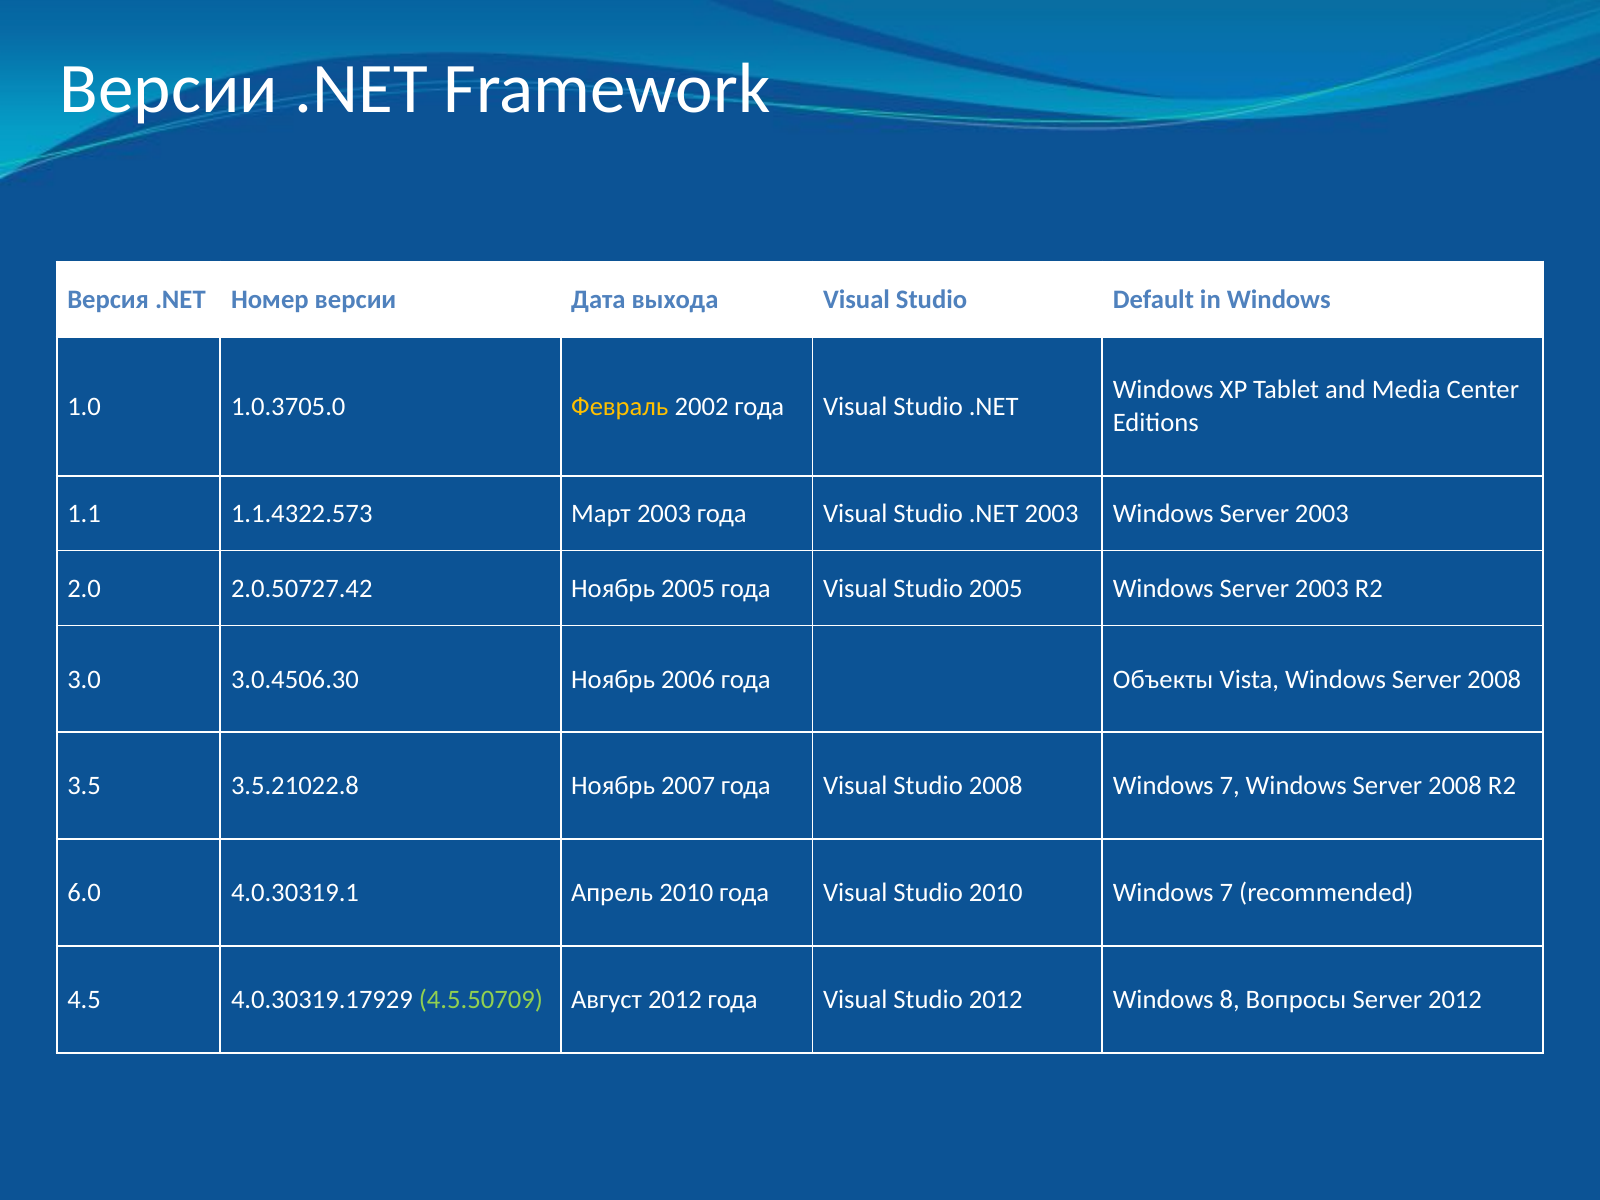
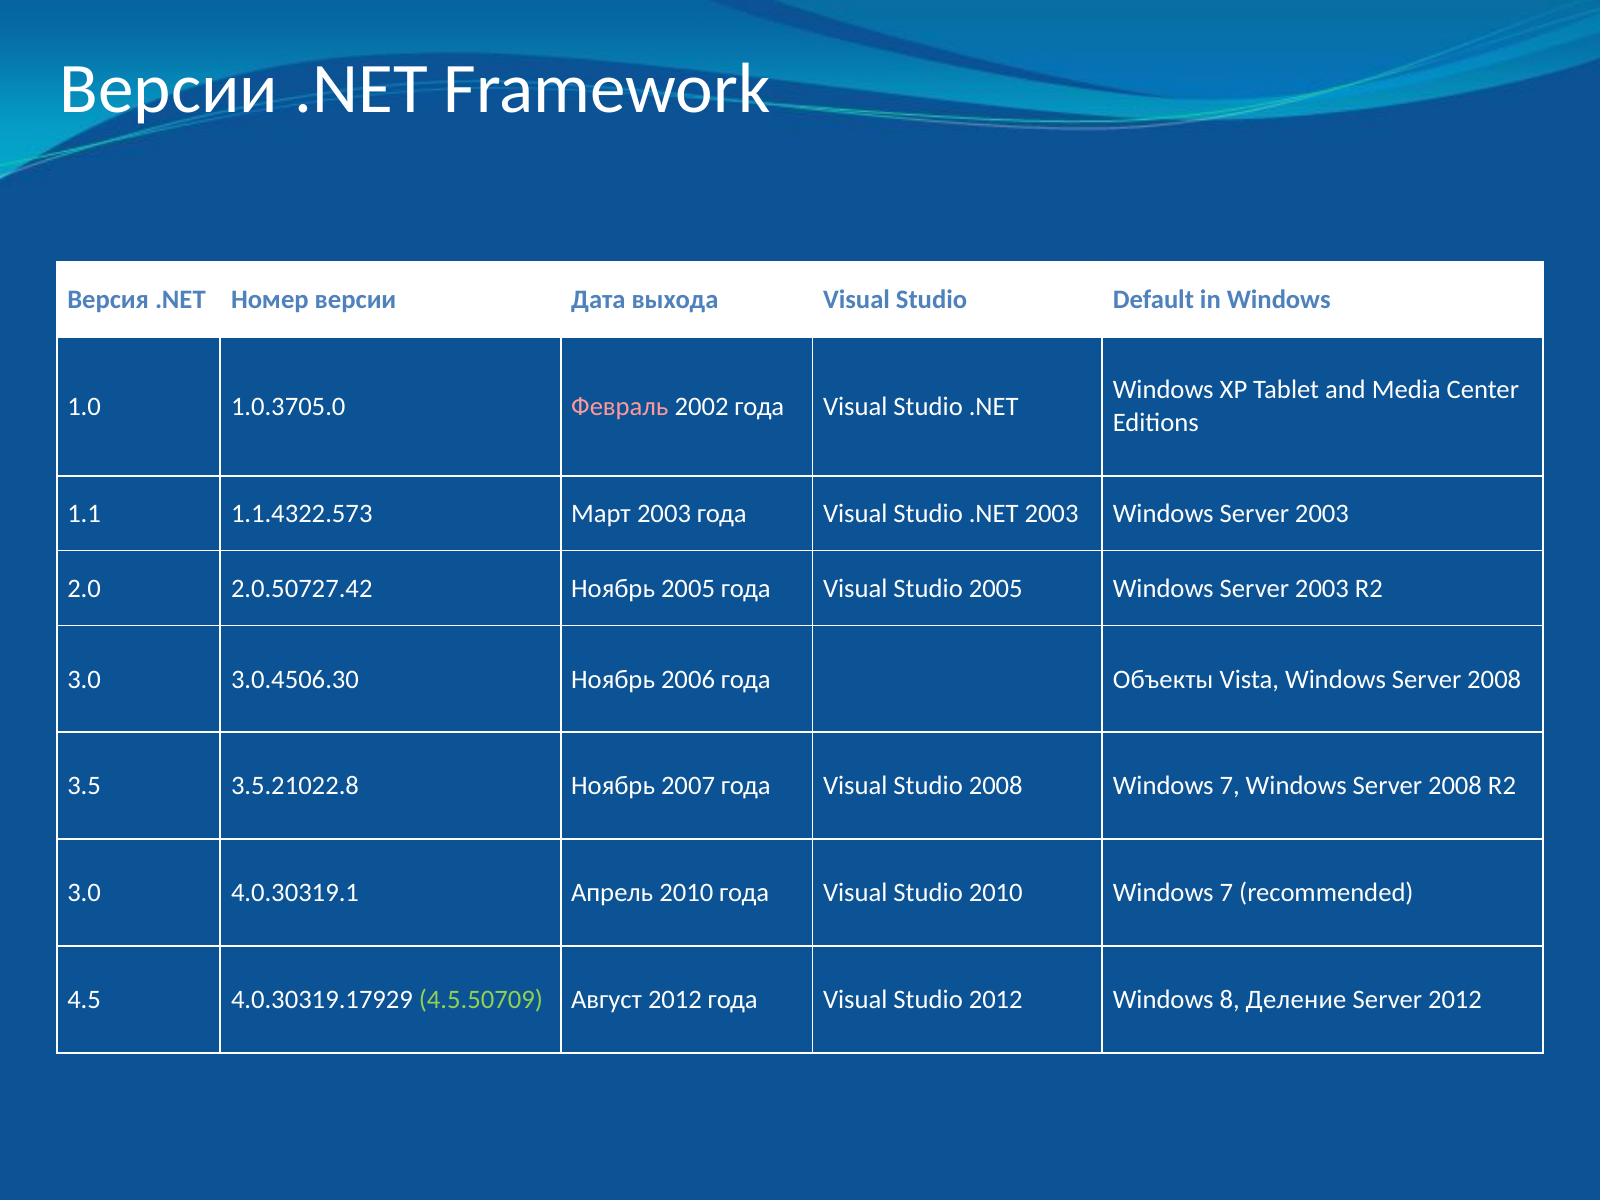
Февраль colour: yellow -> pink (620, 406)
6.0: 6.0 -> 3.0 (84, 893)
Вопросы: Вопросы -> Деление (1296, 1000)
